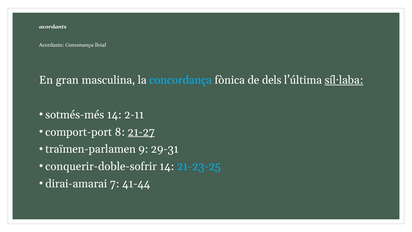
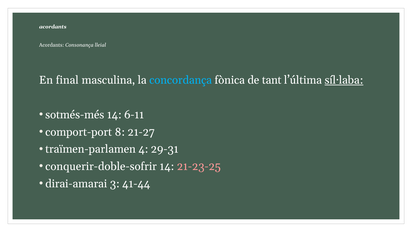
gran: gran -> final (67, 80)
dels: dels -> tant (272, 80)
2-11: 2-11 -> 6-11 (134, 115)
21-27 underline: present -> none (141, 132)
9: 9 -> 4 (143, 149)
21-23-25 colour: light blue -> pink (199, 166)
7: 7 -> 3 (115, 184)
